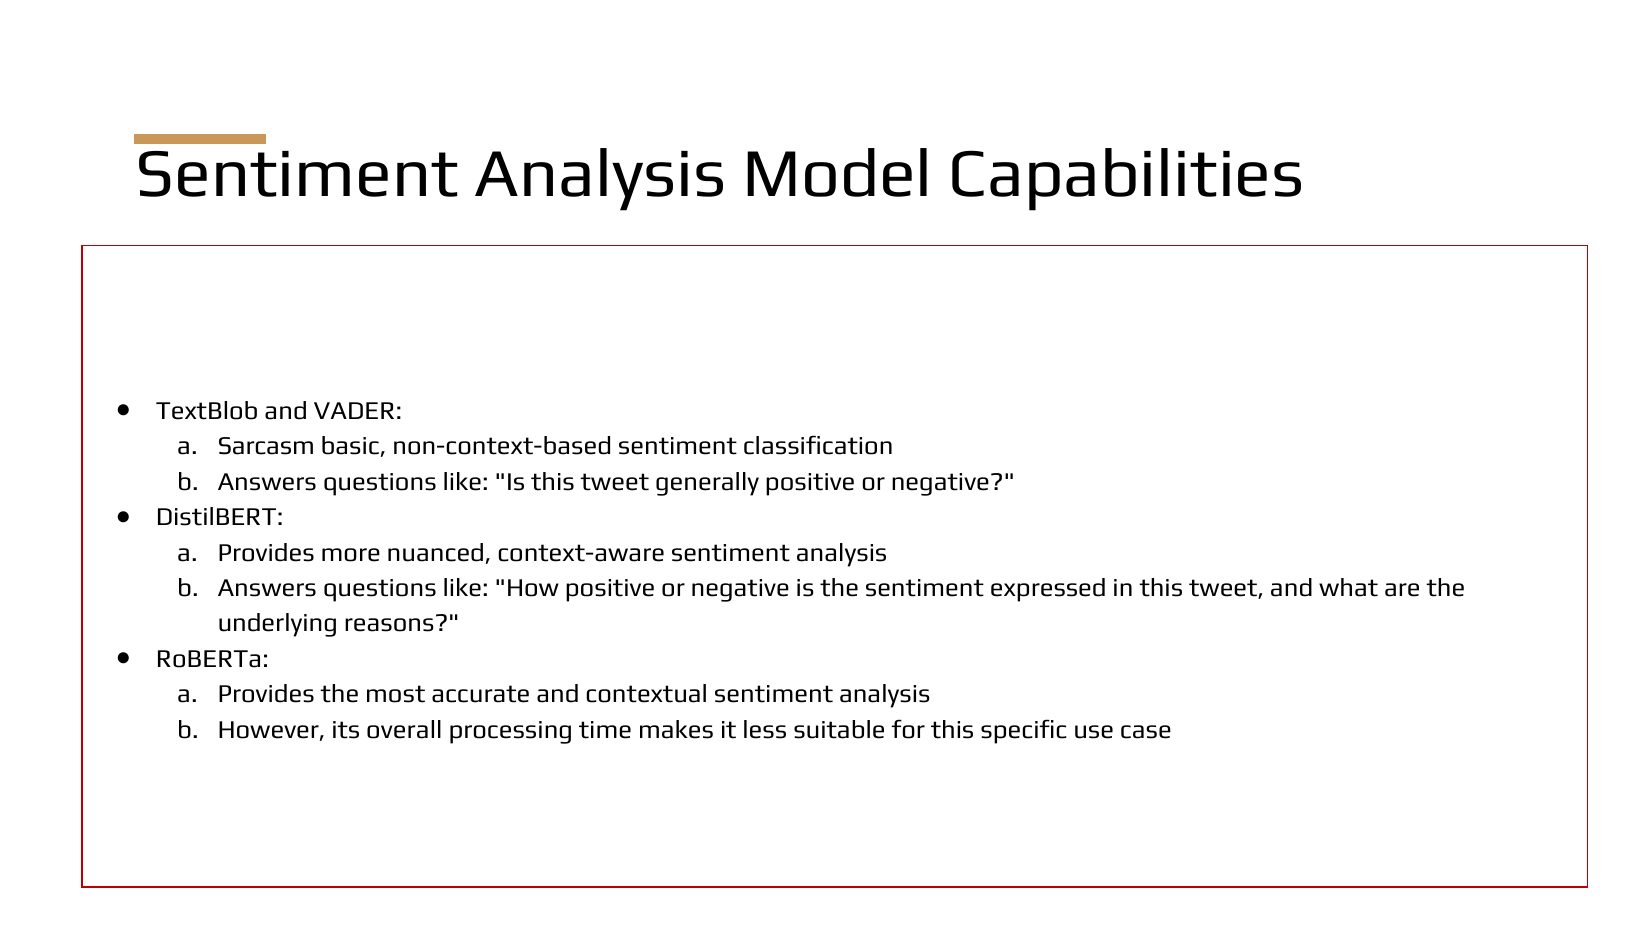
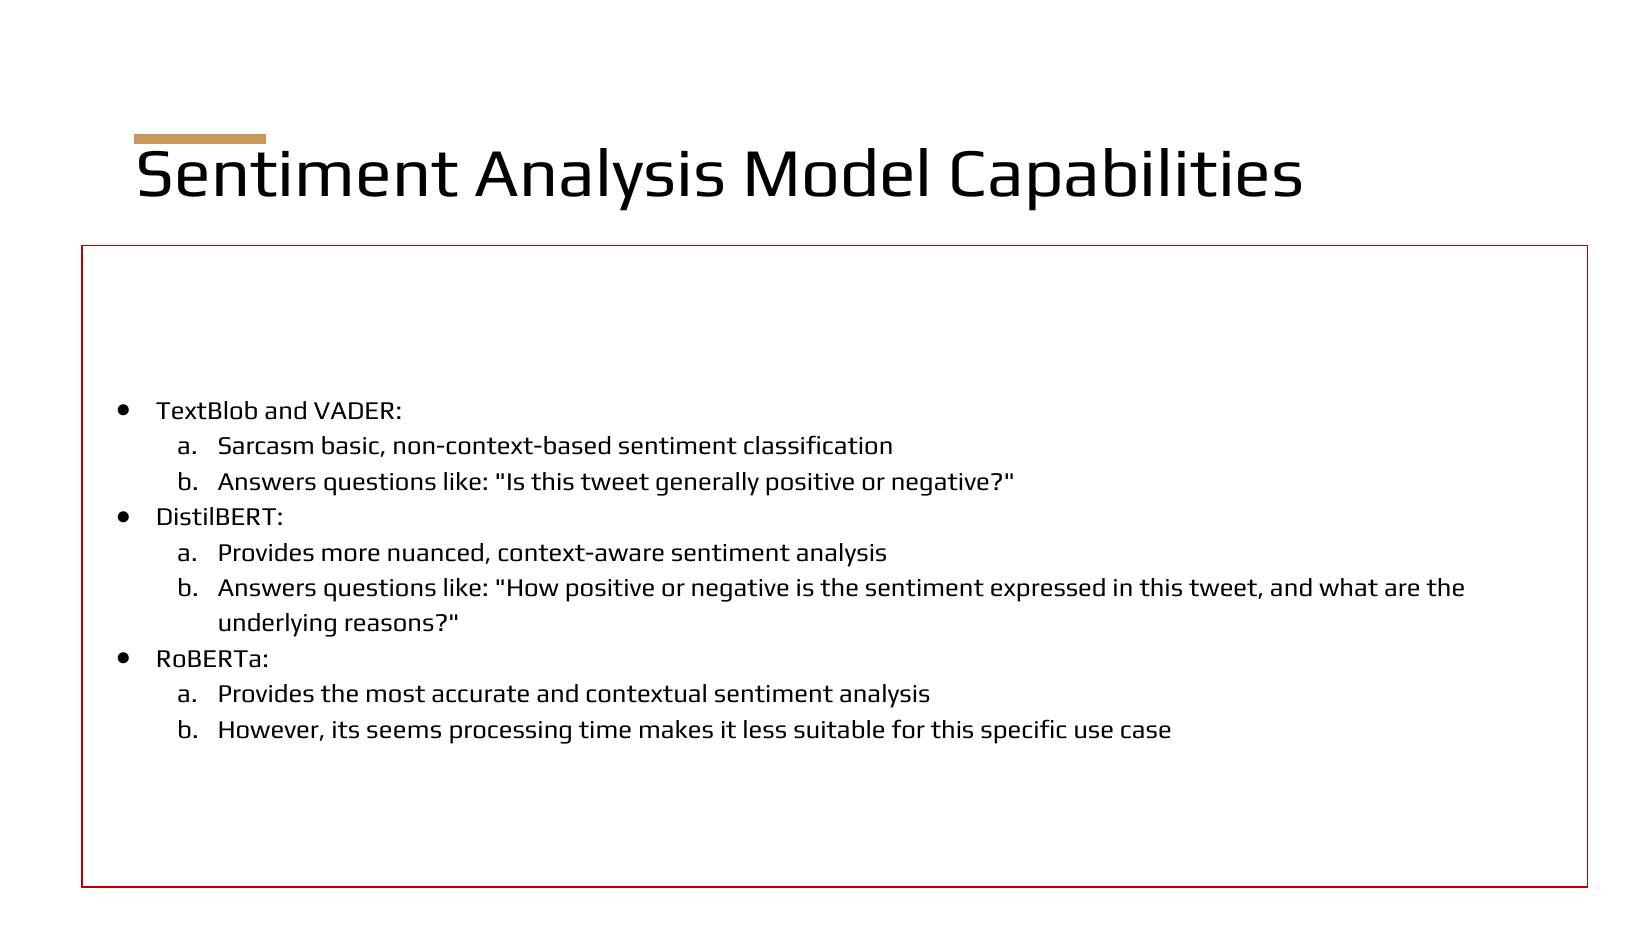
overall: overall -> seems (404, 730)
